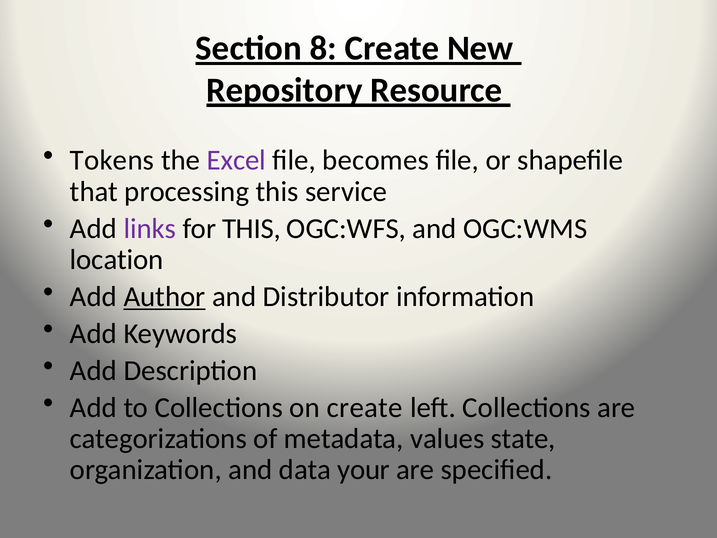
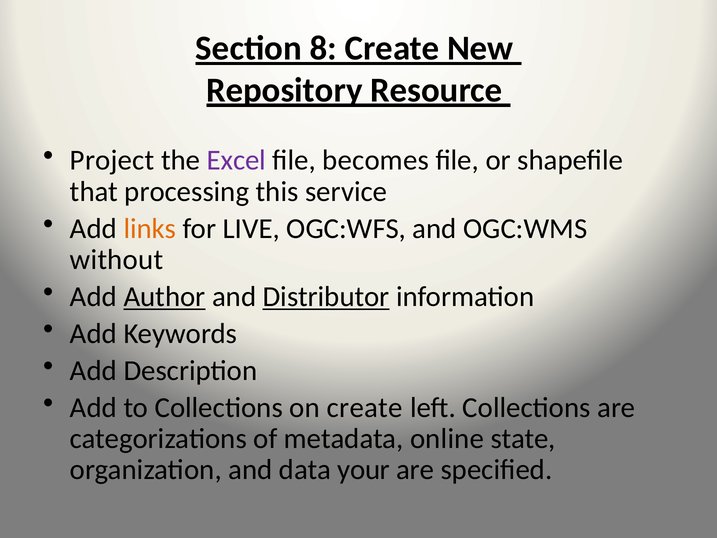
Tokens: Tokens -> Project (112, 160)
links colour: purple -> orange (150, 228)
for THIS: THIS -> LIVE (251, 228)
location: location -> without (117, 260)
Distributor underline: none -> present (326, 297)
values: values -> online (447, 439)
